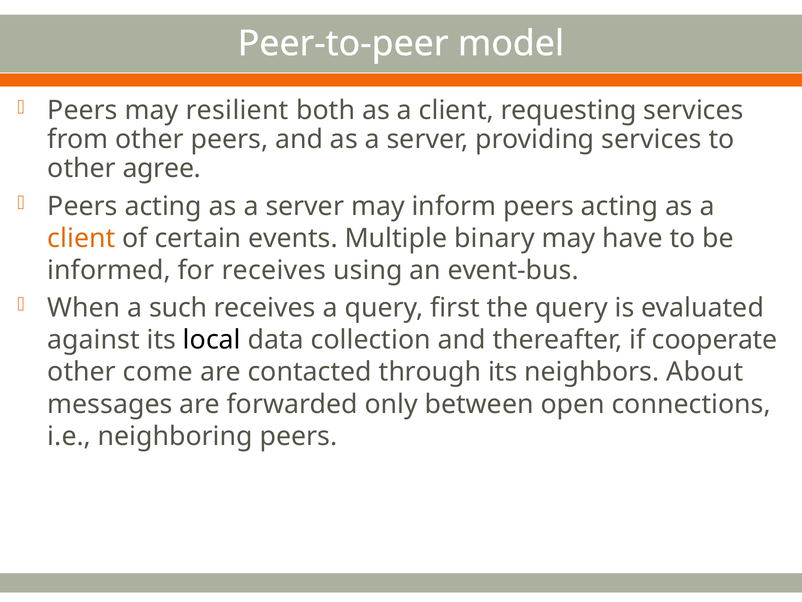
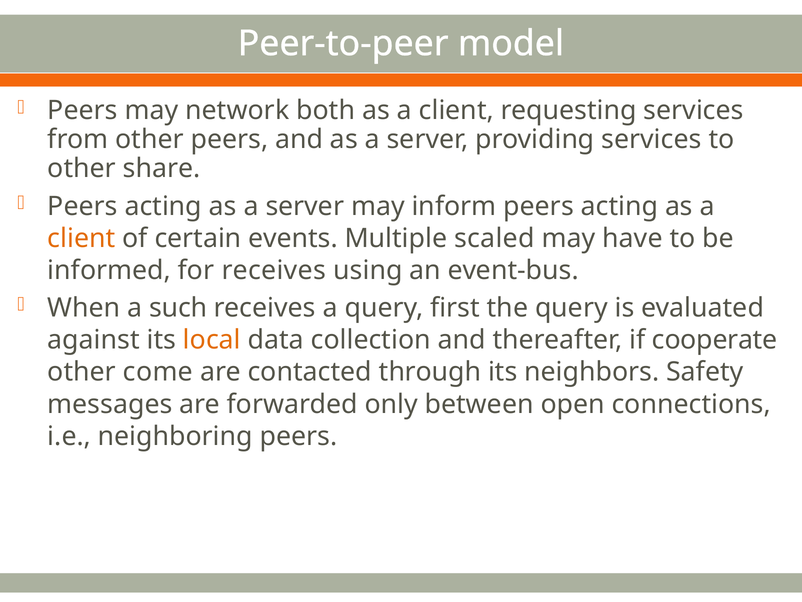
resilient: resilient -> network (237, 110)
agree: agree -> share (162, 168)
binary: binary -> scaled (495, 238)
local colour: black -> orange (212, 340)
About: About -> Safety (705, 372)
